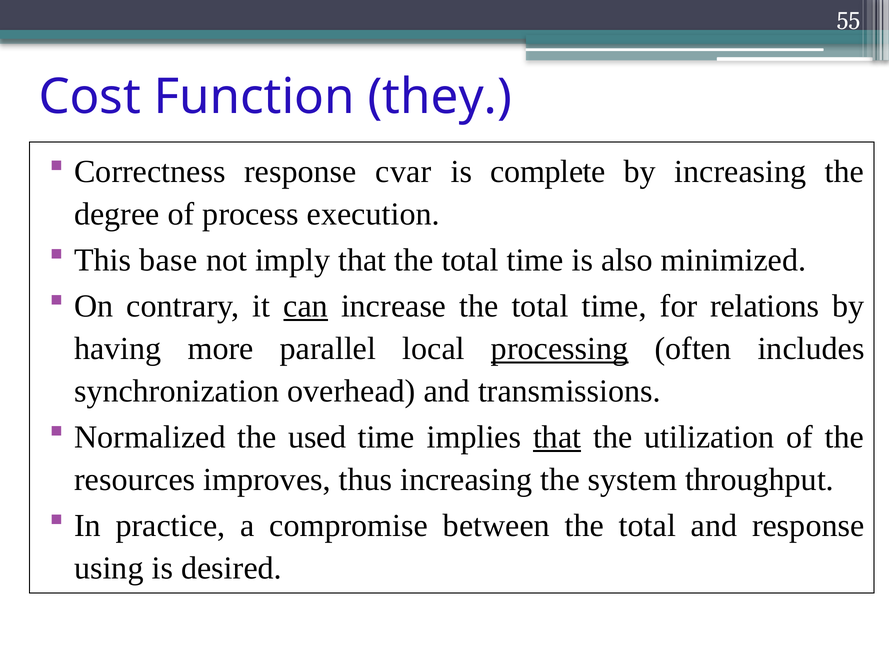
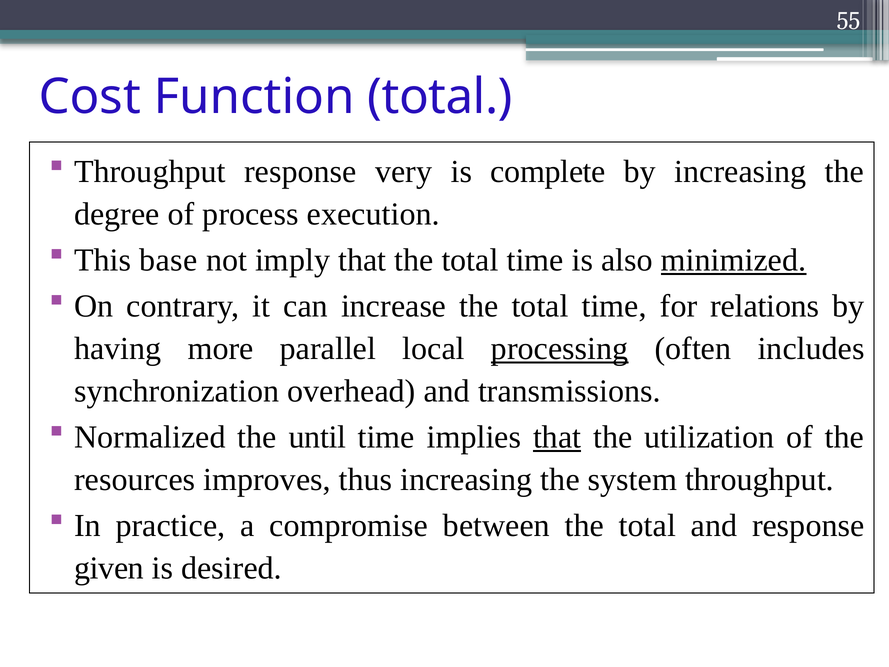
Function they: they -> total (440, 97)
Correctness: Correctness -> Throughput (150, 172)
cvar: cvar -> very (404, 172)
minimized underline: none -> present (734, 260)
can underline: present -> none (306, 306)
used: used -> until (317, 437)
using: using -> given (109, 568)
